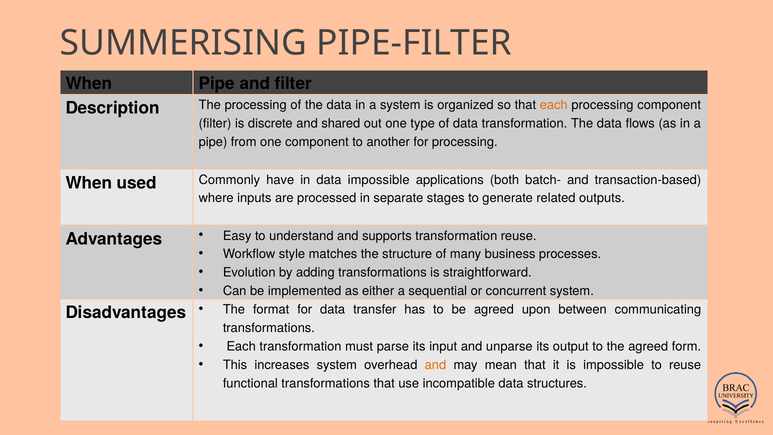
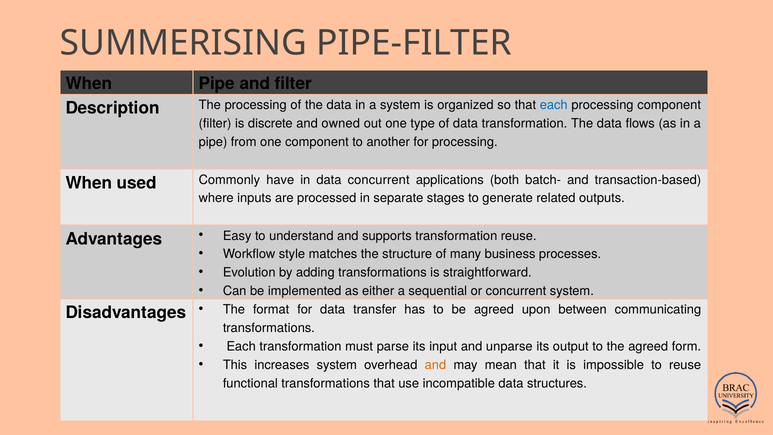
each colour: orange -> blue (554, 105)
shared: shared -> owned (341, 123)
data impossible: impossible -> concurrent (379, 180)
